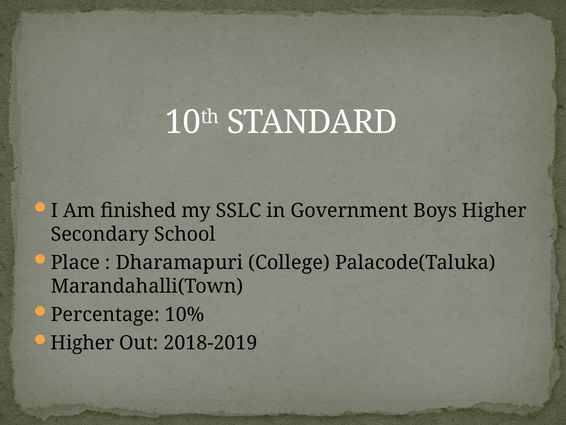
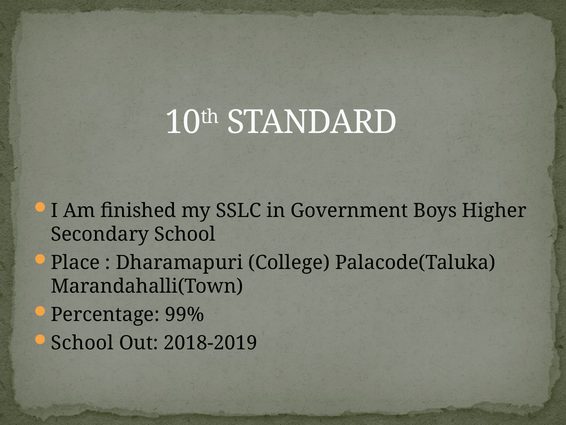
10%: 10% -> 99% (185, 314)
Higher: Higher -> School (82, 343)
